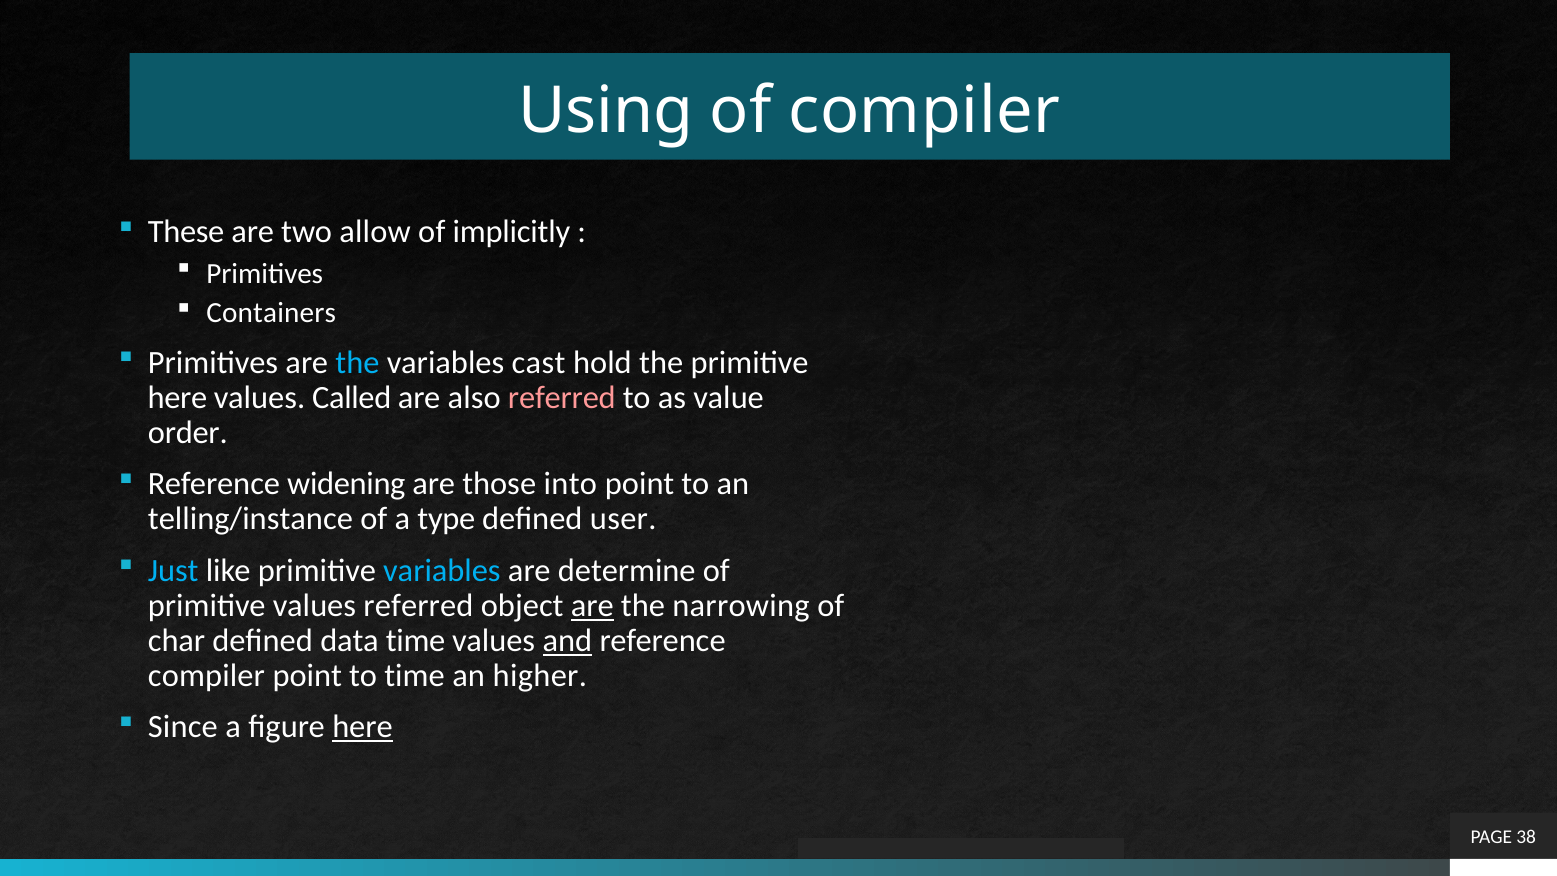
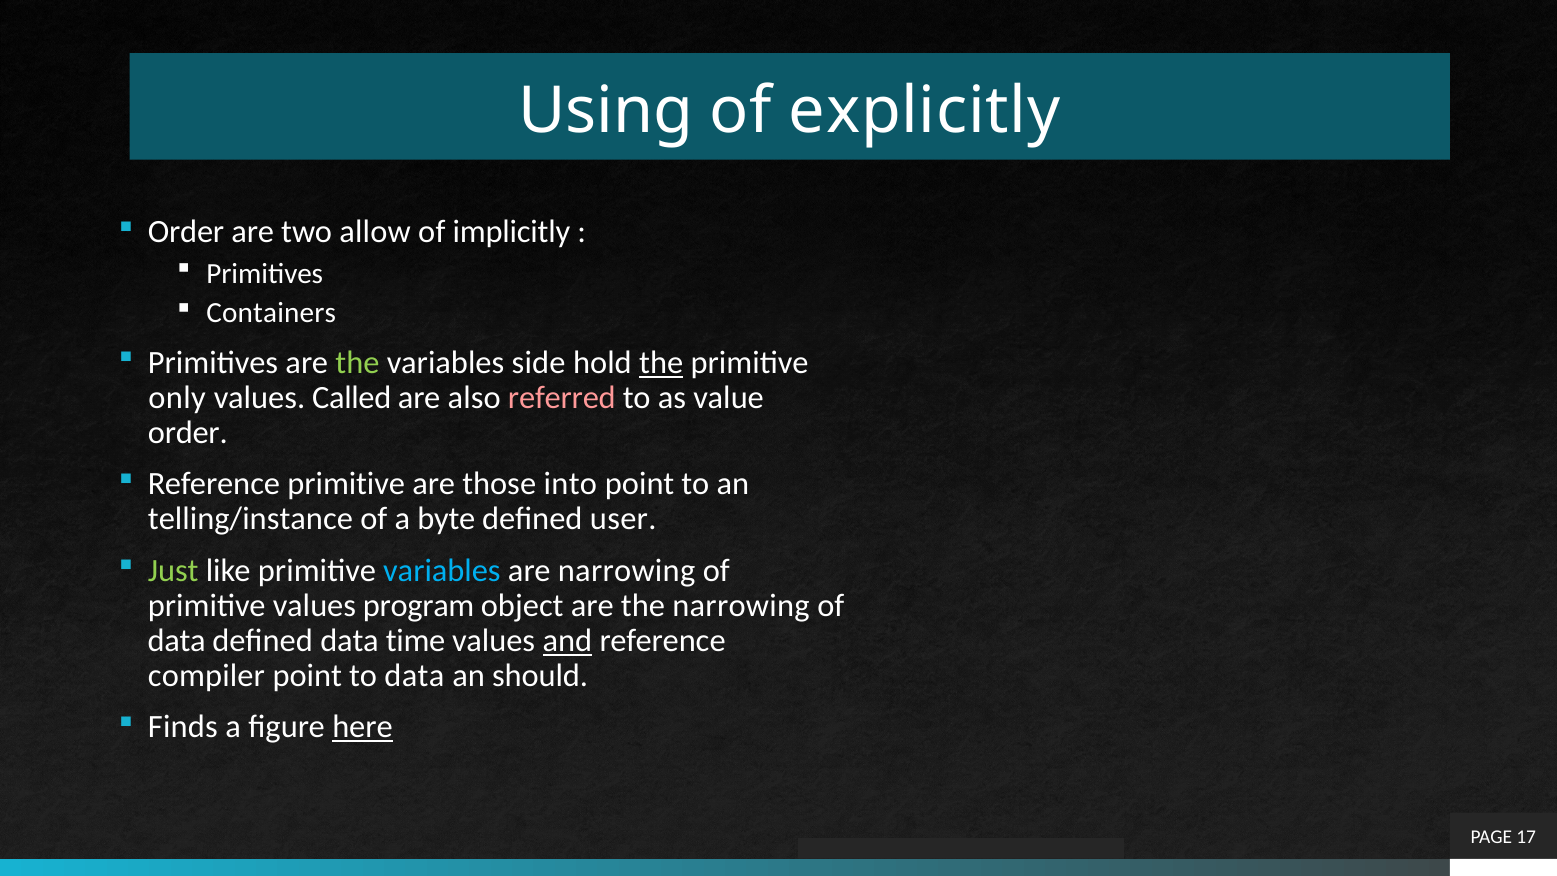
of compiler: compiler -> explicitly (924, 111)
These: These -> Order (186, 232)
the colour: light blue -> light green (357, 363)
cast: cast -> side (539, 363)
the underline: none -> present (661, 363)
here: here -> only (177, 398)
Reference widening: widening -> primitive (346, 484)
type: type -> byte (446, 519)
Just colour: light blue -> light green (173, 570)
are determine: determine -> narrowing (627, 570)
values referred: referred -> program (419, 605)
are underline: present -> none (592, 605)
char: char -> data (177, 641)
to time: time -> data (414, 676)
higher: higher -> should (540, 676)
Since: Since -> Finds (183, 727)
38: 38 -> 17 (1526, 837)
